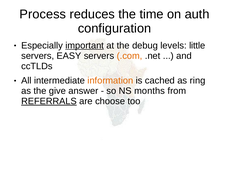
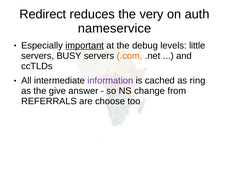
Process: Process -> Redirect (43, 14)
time: time -> very (152, 14)
configuration: configuration -> nameservice (114, 28)
EASY: EASY -> BUSY (69, 56)
information colour: orange -> purple (110, 80)
months: months -> change (150, 91)
REFERRALS underline: present -> none (49, 101)
